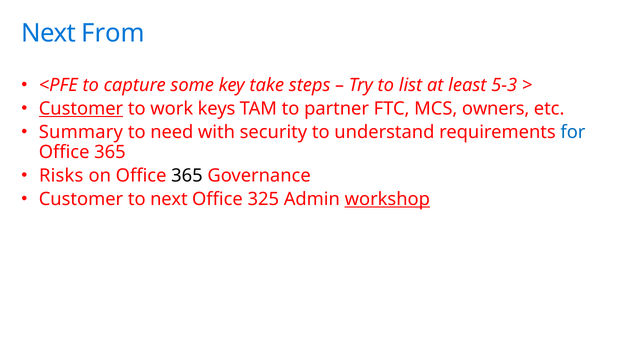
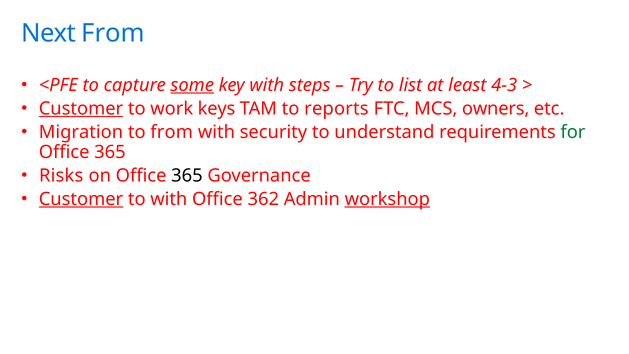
some underline: none -> present (192, 85)
key take: take -> with (267, 85)
5-3: 5-3 -> 4-3 (504, 85)
partner: partner -> reports (336, 109)
Summary: Summary -> Migration (81, 132)
to need: need -> from (172, 132)
for colour: blue -> green (573, 132)
Customer underline: none -> present (81, 199)
to next: next -> with (169, 199)
325: 325 -> 362 (263, 199)
